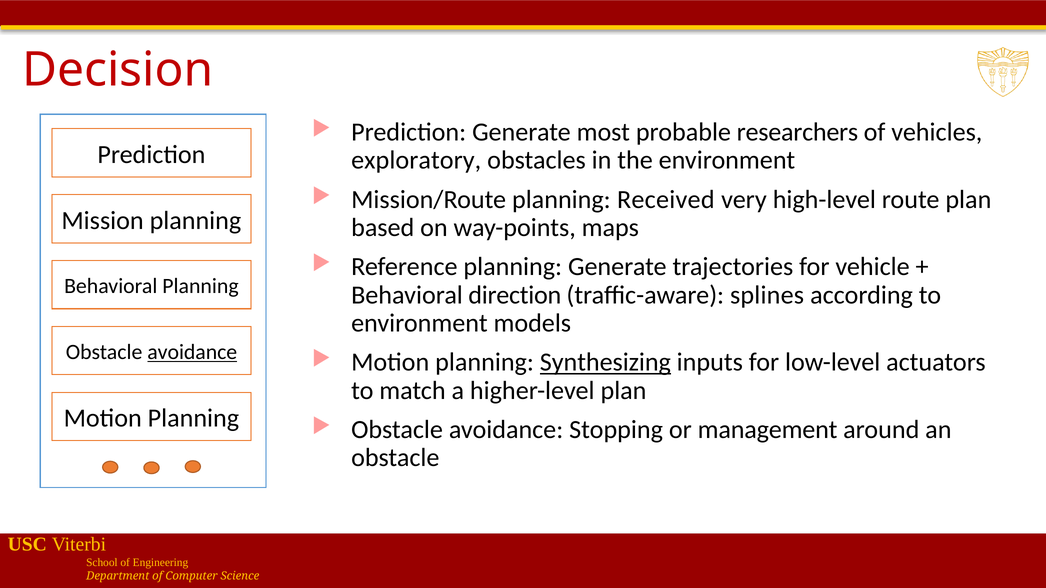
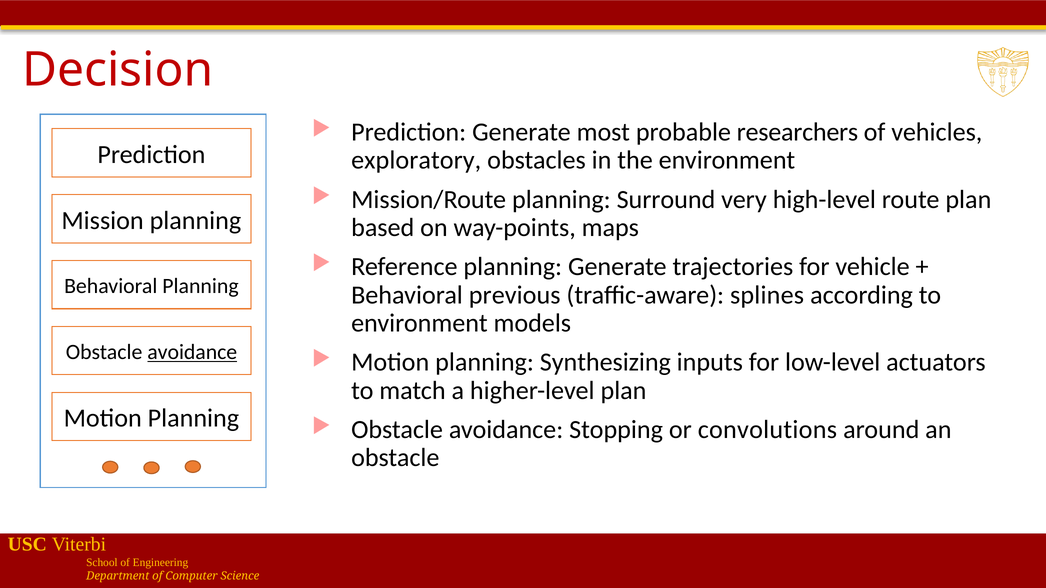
Received: Received -> Surround (666, 200)
direction: direction -> previous (515, 295)
Synthesizing underline: present -> none (605, 363)
management: management -> convolutions (767, 430)
